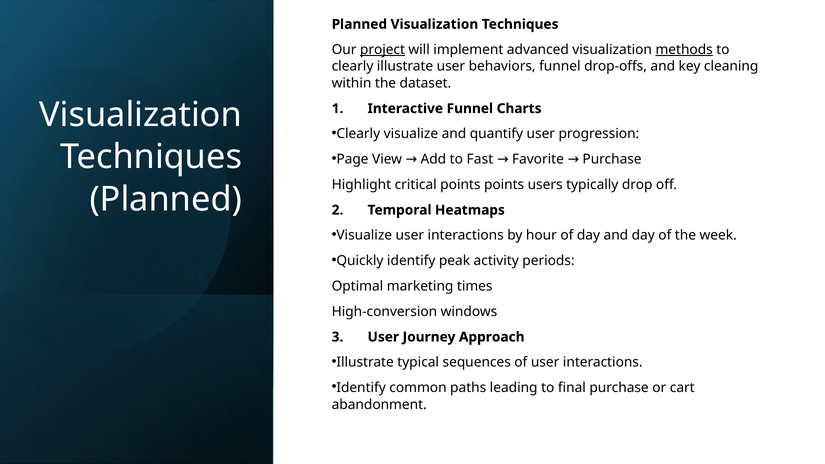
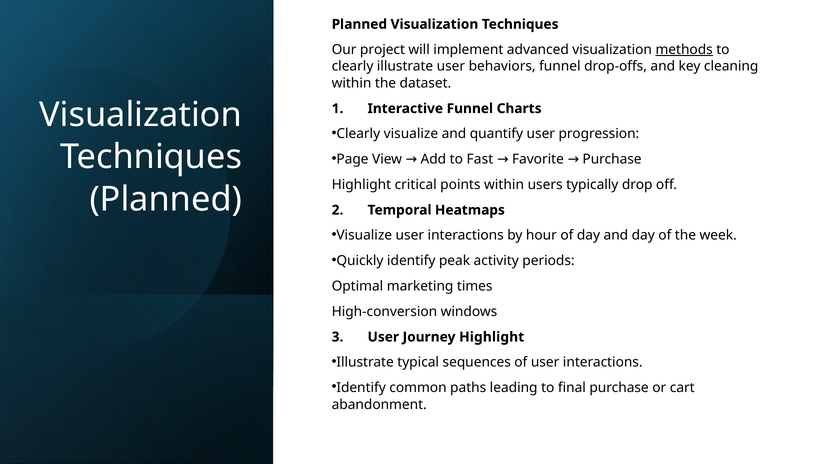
project underline: present -> none (382, 50)
points points: points -> within (504, 185)
Journey Approach: Approach -> Highlight (492, 337)
